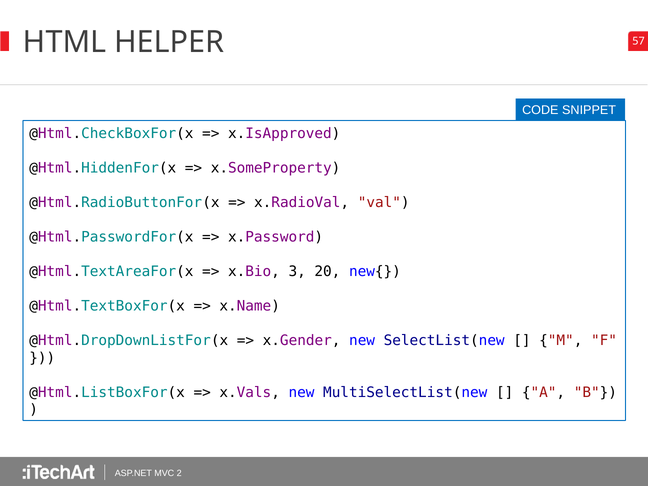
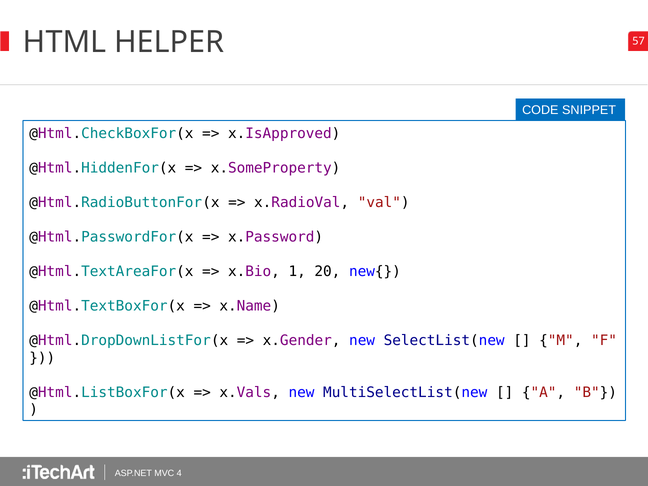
3: 3 -> 1 (297, 272)
2: 2 -> 4 (179, 473)
